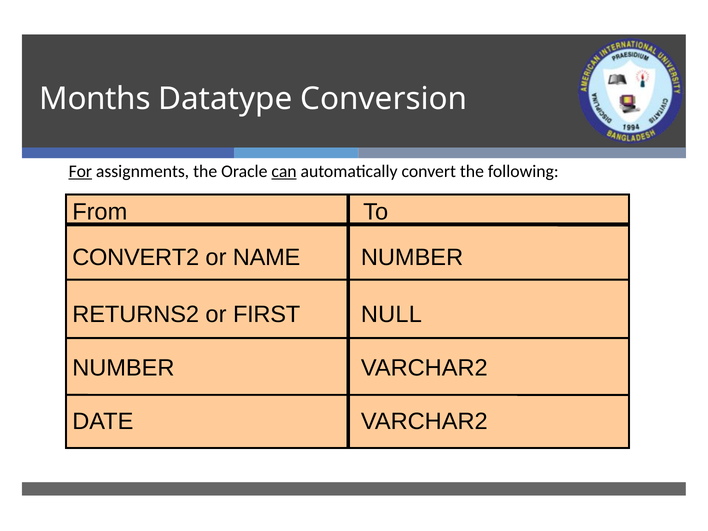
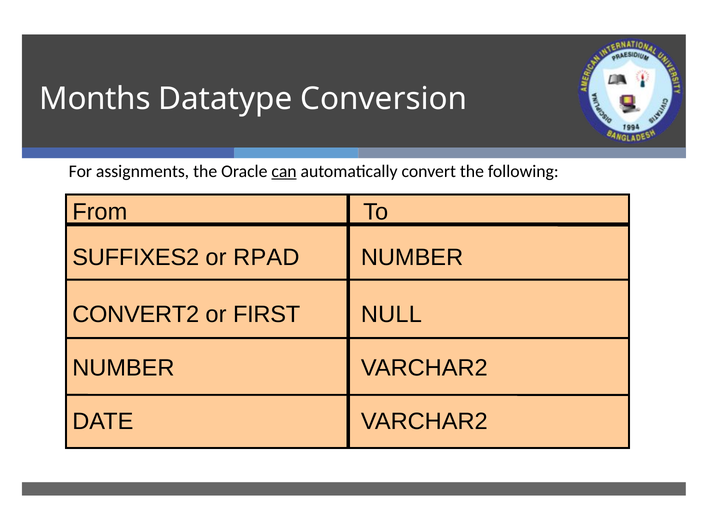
For underline: present -> none (80, 172)
CONVERT2: CONVERT2 -> SUFFIXES2 (136, 258)
NAME: NAME -> RPAD (266, 258)
RETURNS2: RETURNS2 -> CONVERT2 (136, 314)
